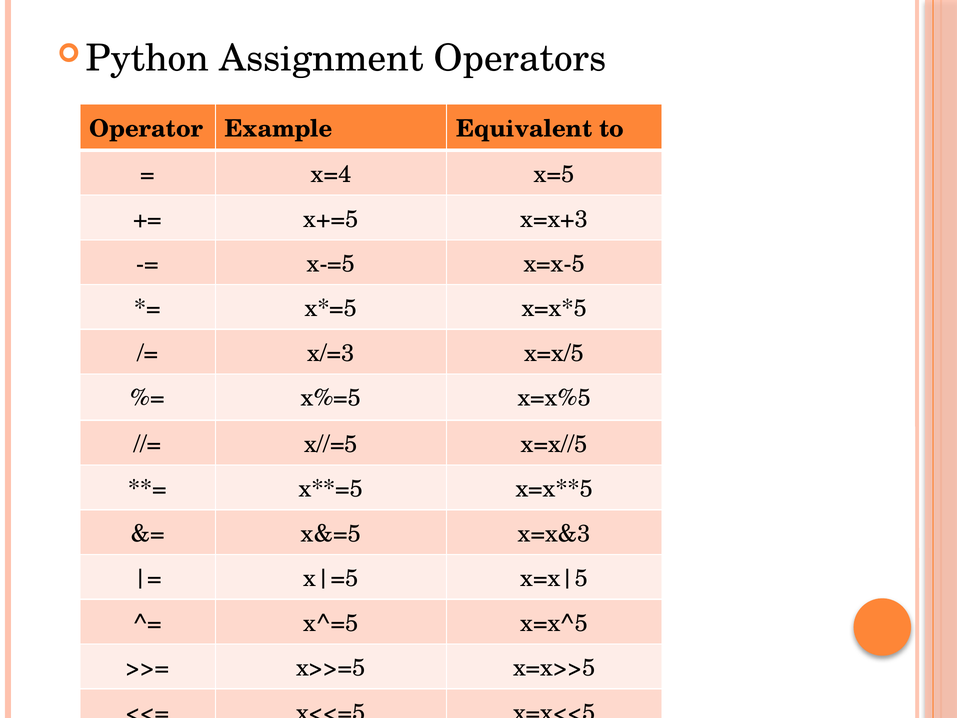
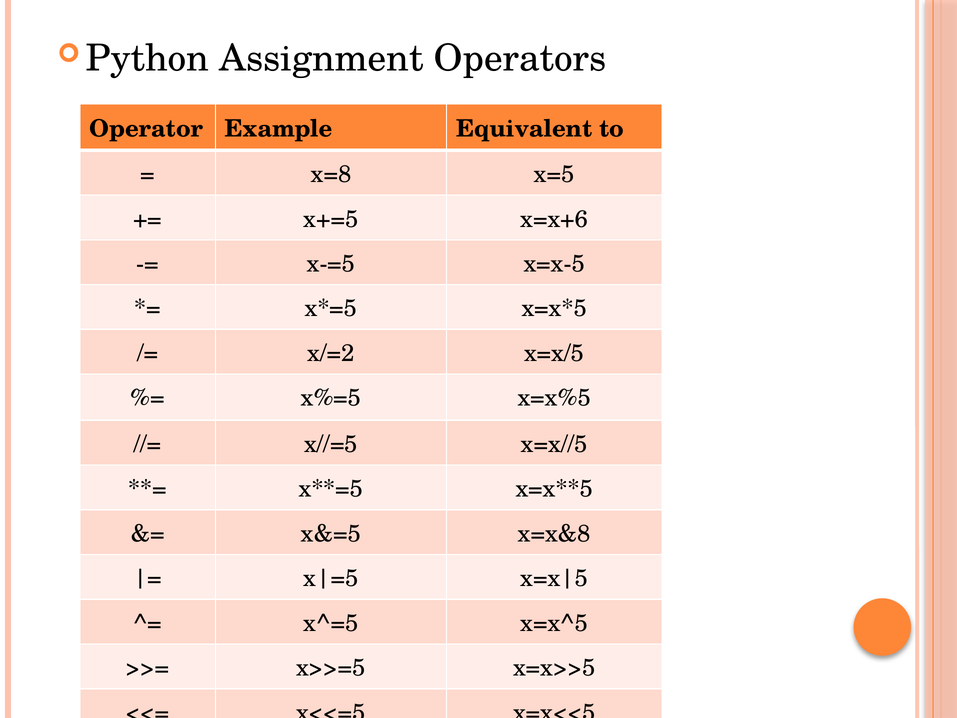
x=4: x=4 -> x=8 (331, 174)
x=x+3: x=x+3 -> x=x+6 (554, 219)
x/=3: x/=3 -> x/=2 (331, 353)
x=x&3: x=x&3 -> x=x&8 (554, 534)
